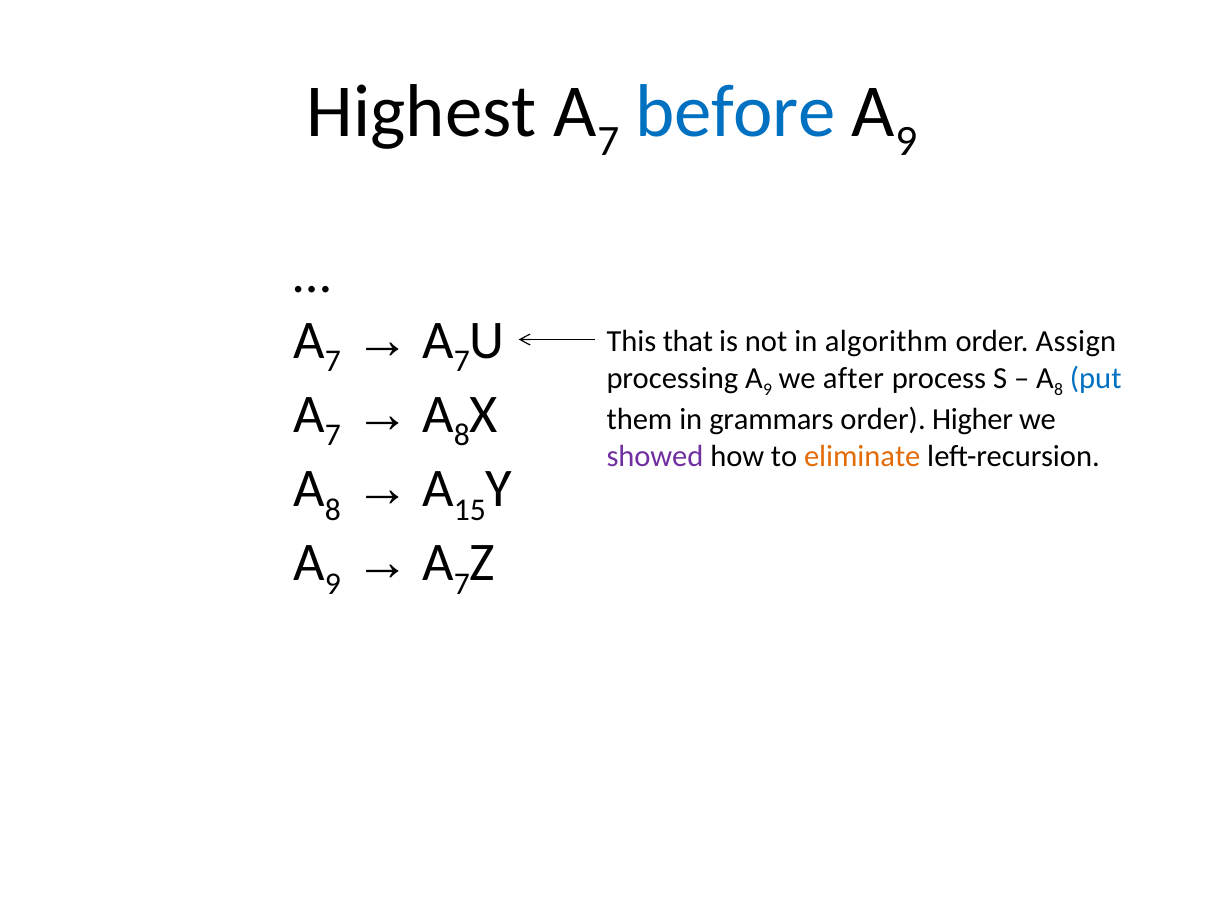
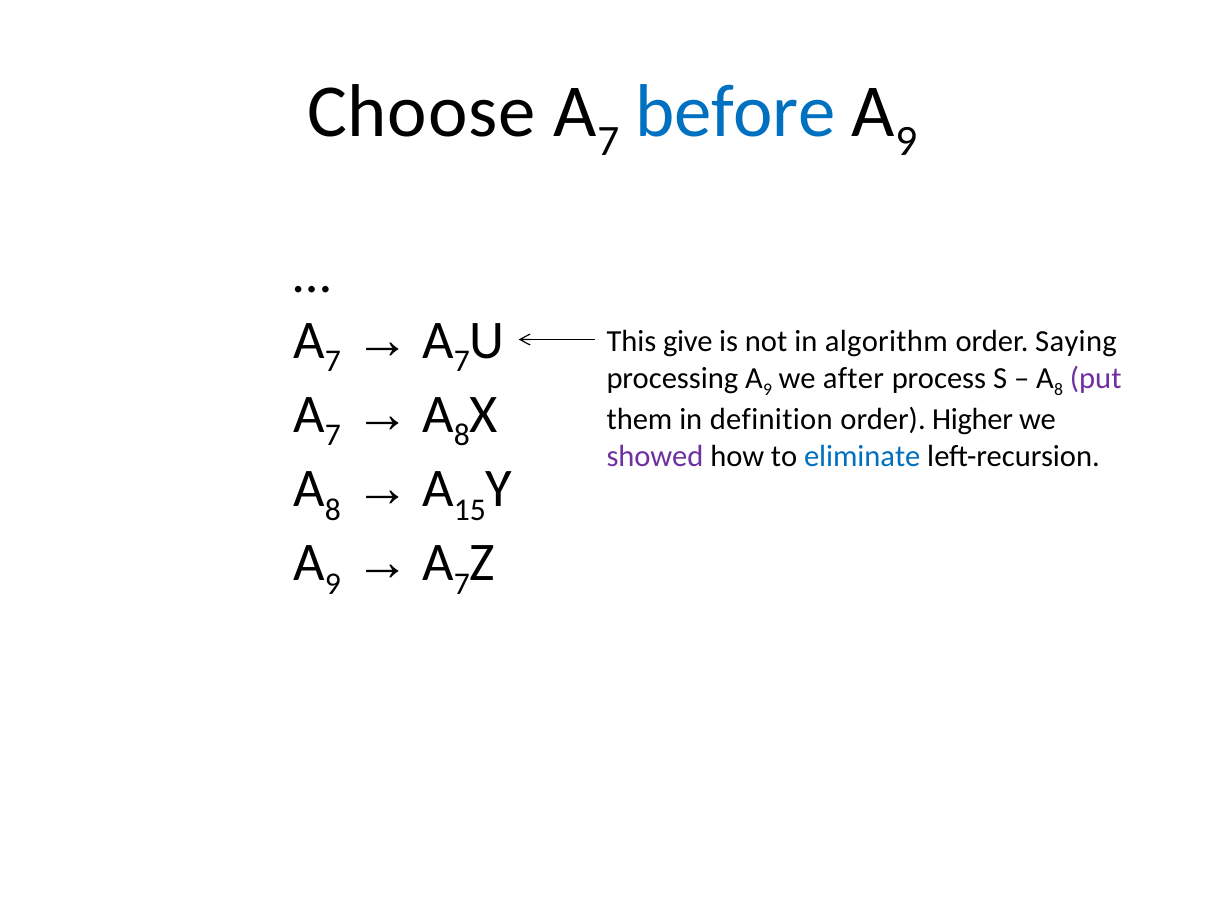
Highest: Highest -> Choose (421, 112)
that: that -> give (688, 341)
Assign: Assign -> Saying (1076, 341)
put colour: blue -> purple (1096, 378)
grammars: grammars -> definition (771, 420)
eliminate colour: orange -> blue (862, 456)
